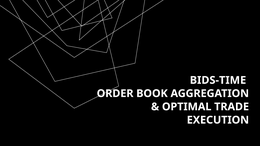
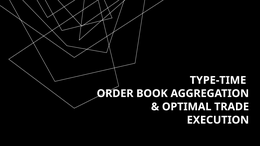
BIDS-TIME: BIDS-TIME -> TYPE-TIME (218, 80)
